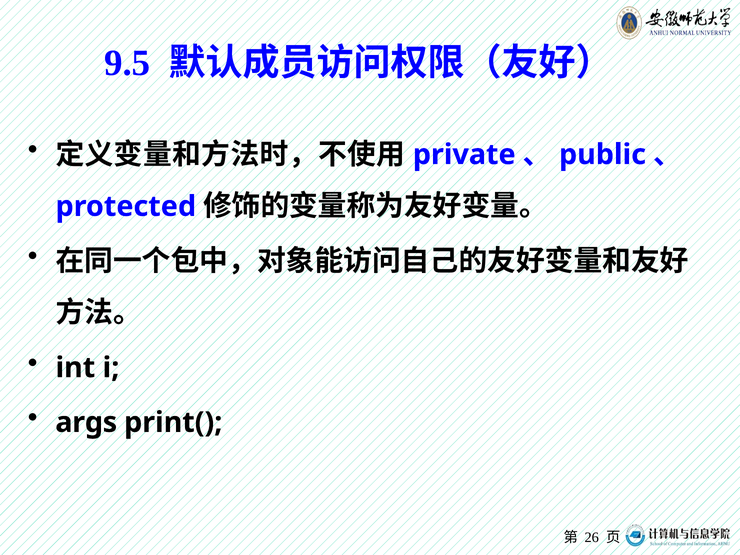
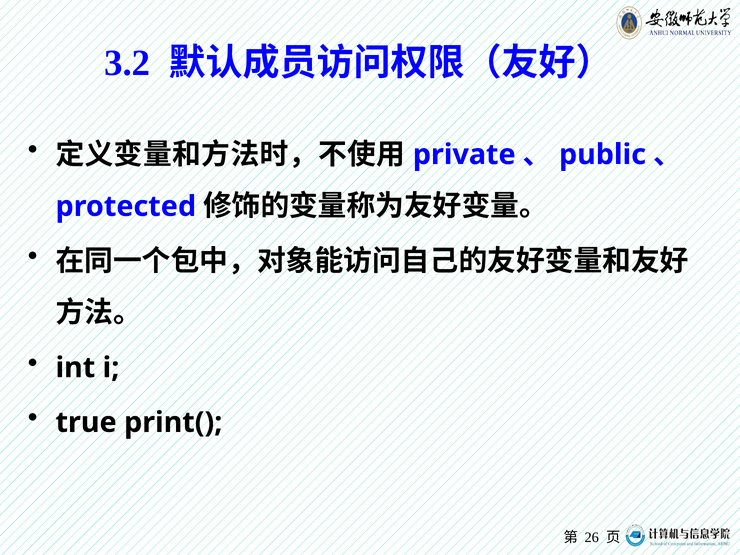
9.5: 9.5 -> 3.2 (127, 63)
args: args -> true (86, 422)
